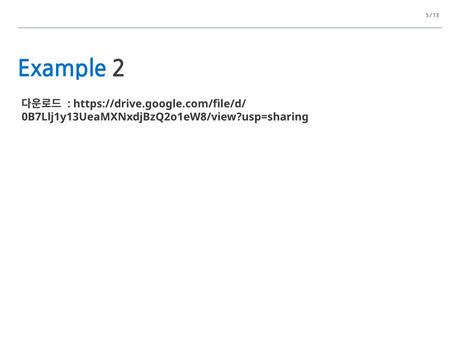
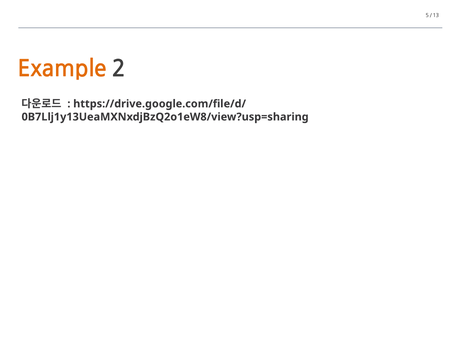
Example colour: blue -> orange (62, 69)
